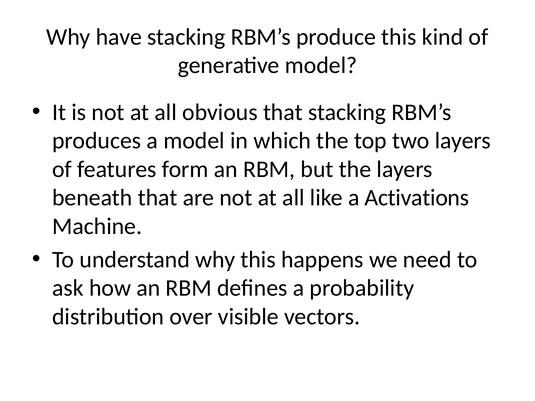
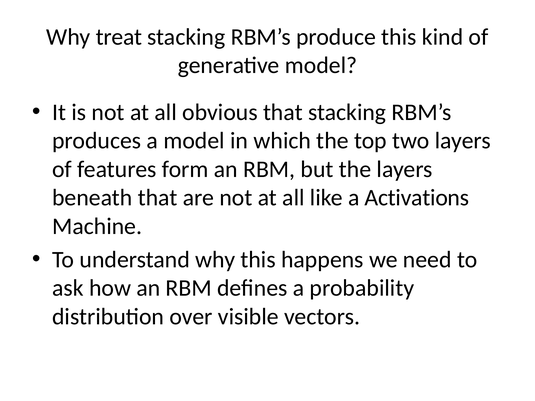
have: have -> treat (119, 37)
